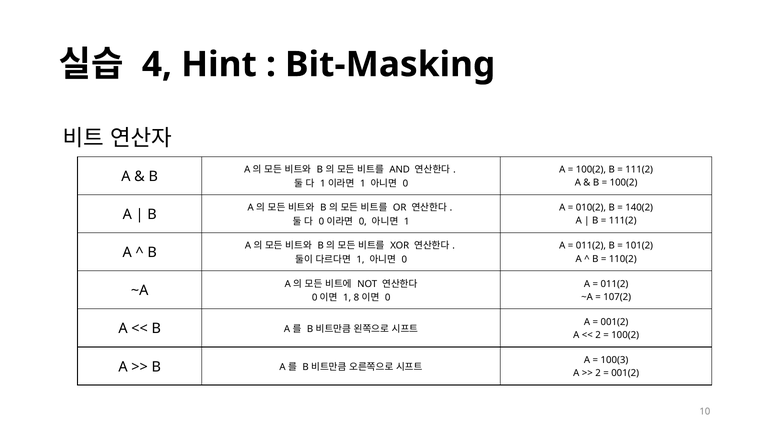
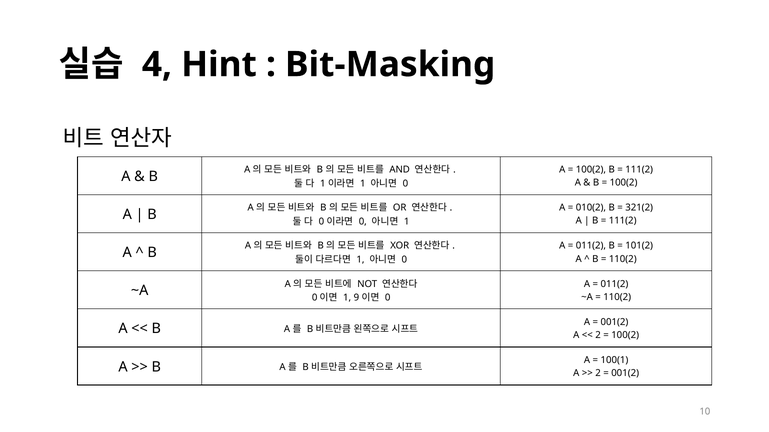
140(2: 140(2 -> 321(2 (639, 208)
107(2: 107(2 -> 110(2 (617, 297)
8: 8 -> 9 (356, 298)
100(3: 100(3 -> 100(1 (614, 361)
